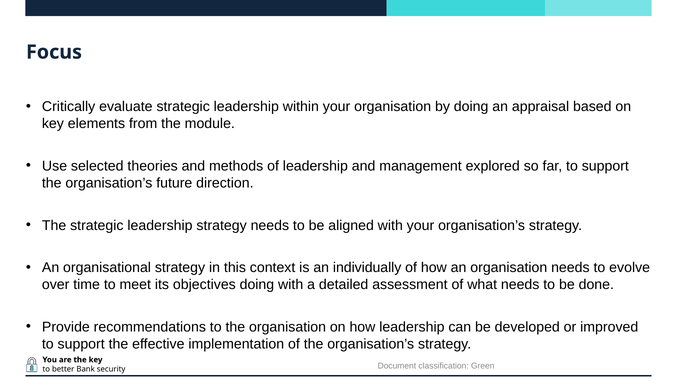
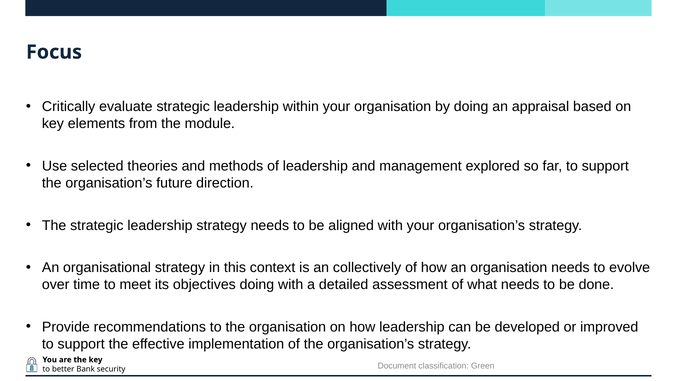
individually: individually -> collectively (367, 268)
